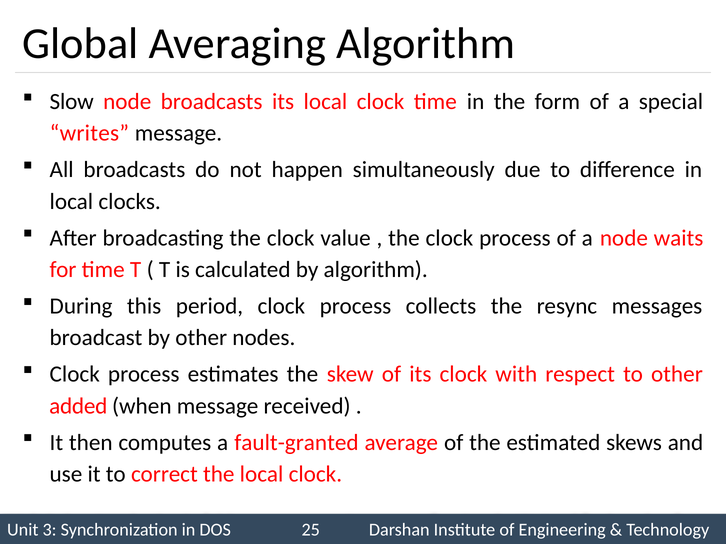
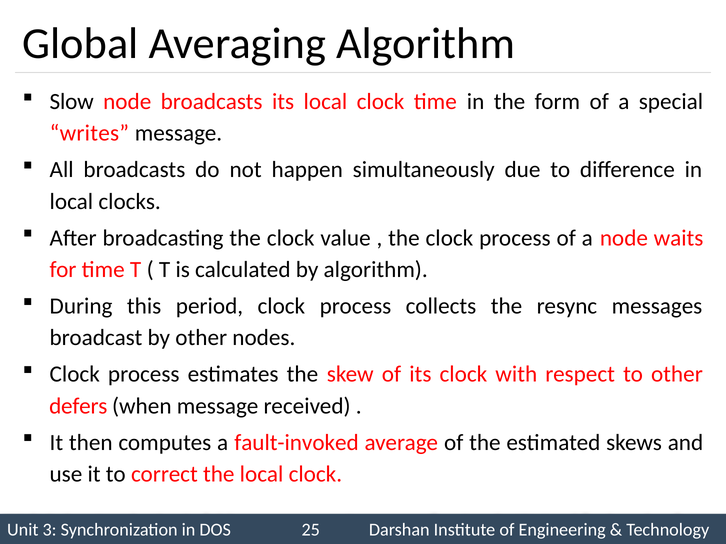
added: added -> defers (78, 406)
fault-granted: fault-granted -> fault-invoked (296, 443)
